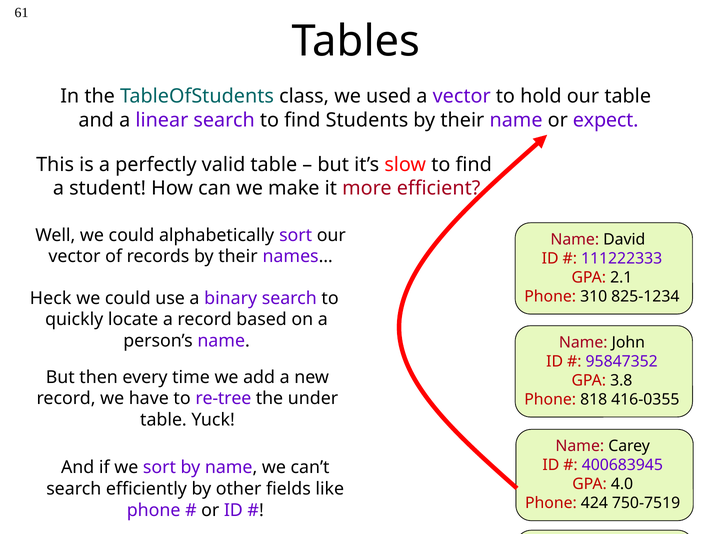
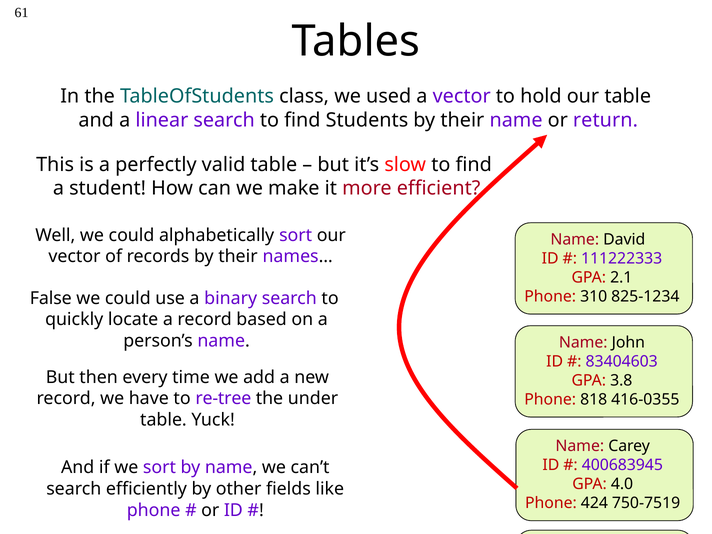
expect: expect -> return (605, 120)
Heck: Heck -> False (51, 298)
95847352: 95847352 -> 83404603 (622, 361)
